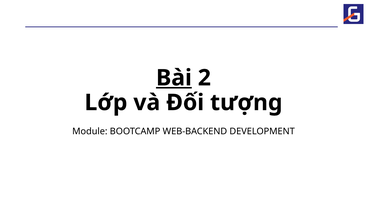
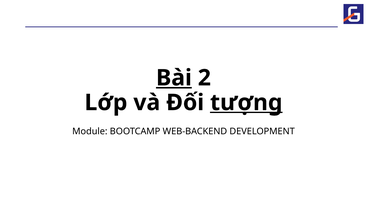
tượng underline: none -> present (246, 103)
